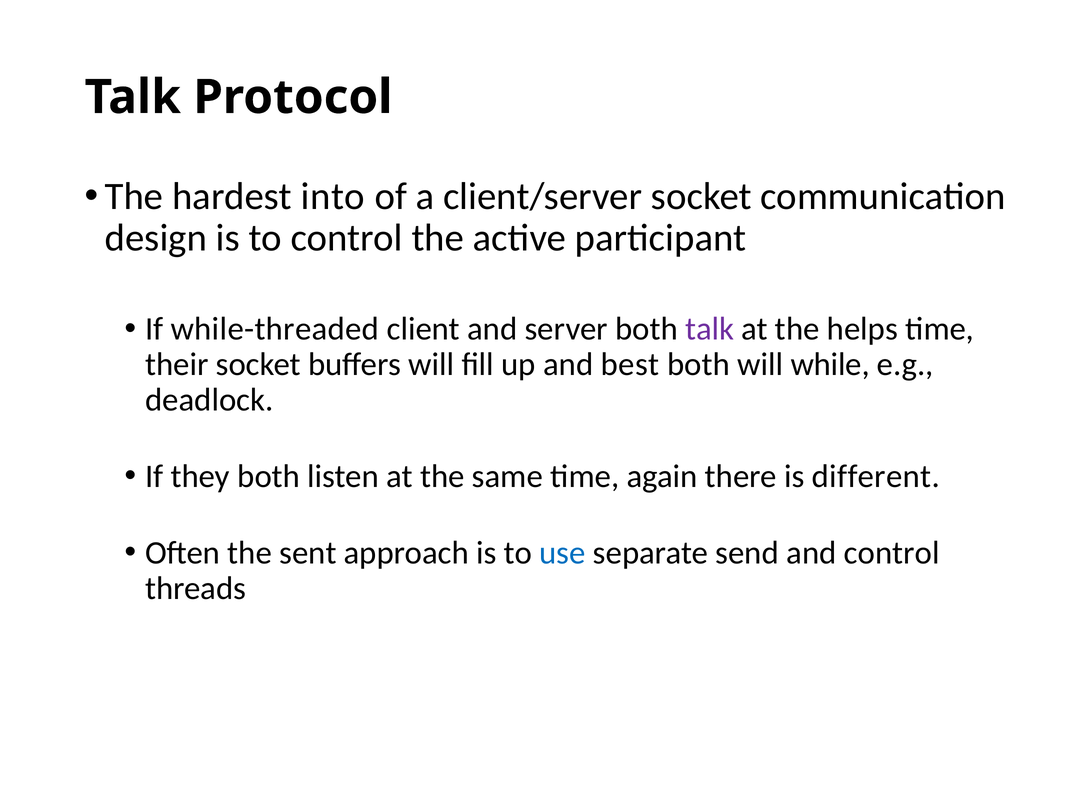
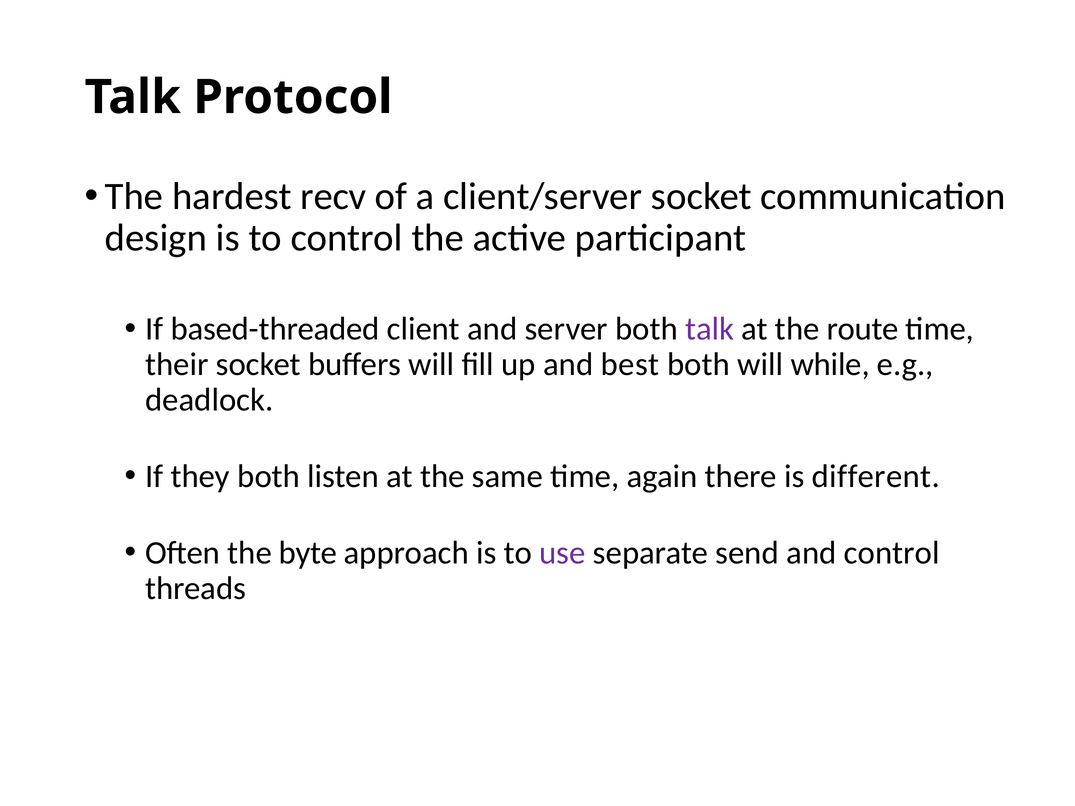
into: into -> recv (333, 196)
while-threaded: while-threaded -> based-threaded (275, 329)
helps: helps -> route (863, 329)
sent: sent -> byte (308, 553)
use colour: blue -> purple (562, 553)
